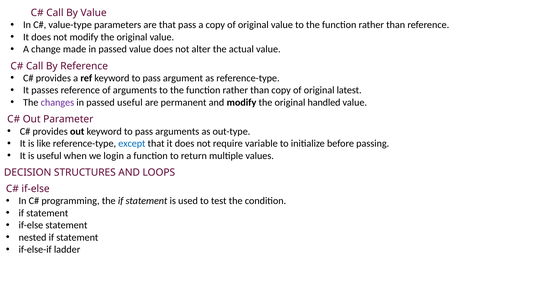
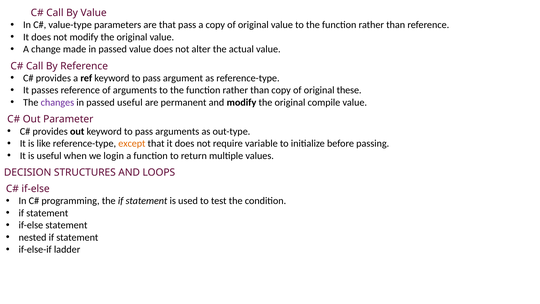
latest: latest -> these (349, 90)
handled: handled -> compile (324, 102)
except colour: blue -> orange (132, 143)
